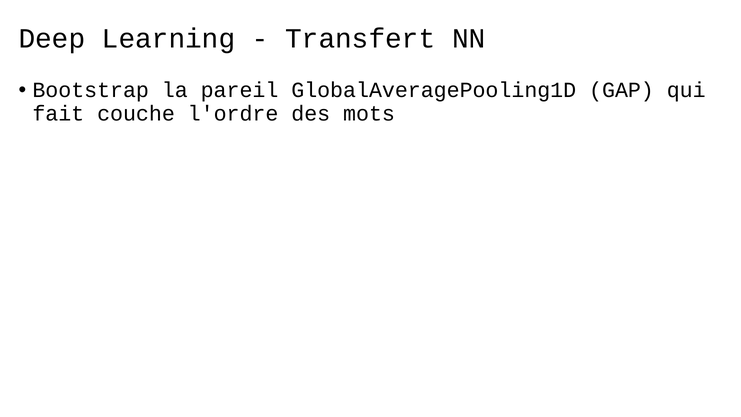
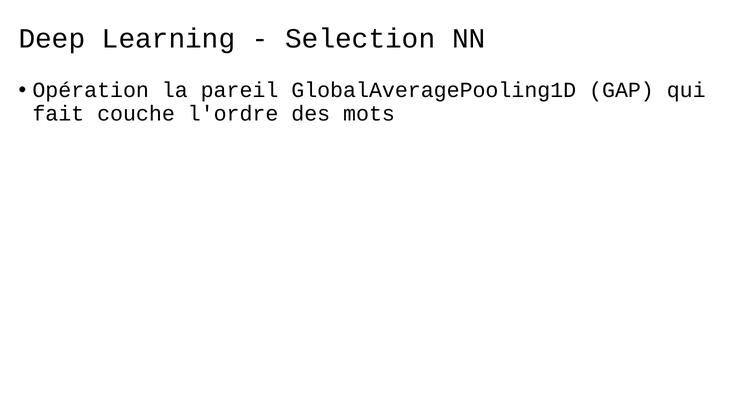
Transfert: Transfert -> Selection (360, 38)
Bootstrap: Bootstrap -> Opération (91, 90)
